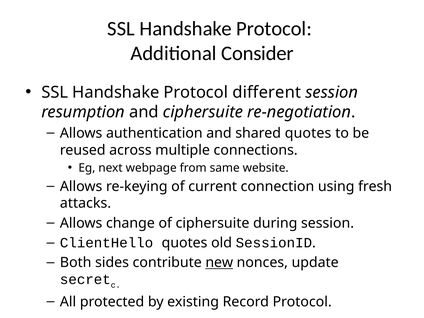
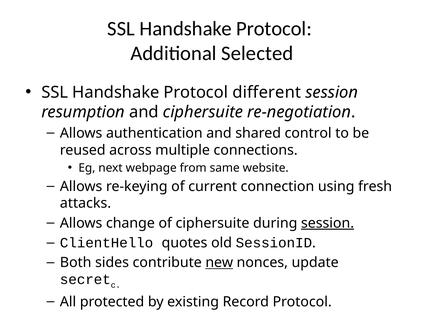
Consider: Consider -> Selected (257, 53)
shared quotes: quotes -> control (308, 133)
session underline: none -> present (328, 223)
